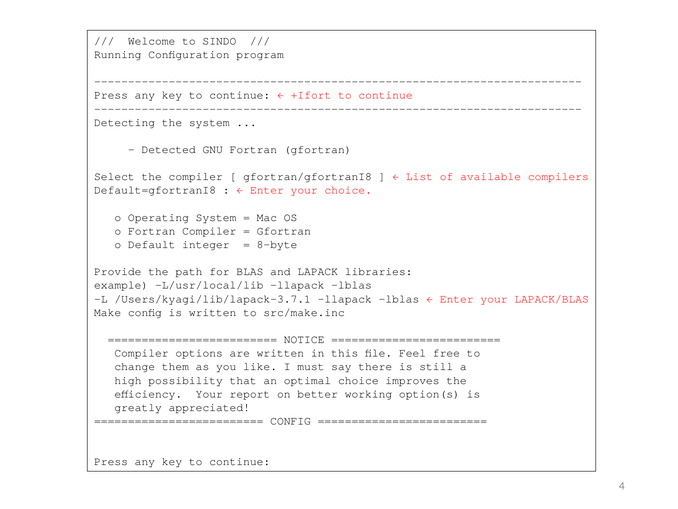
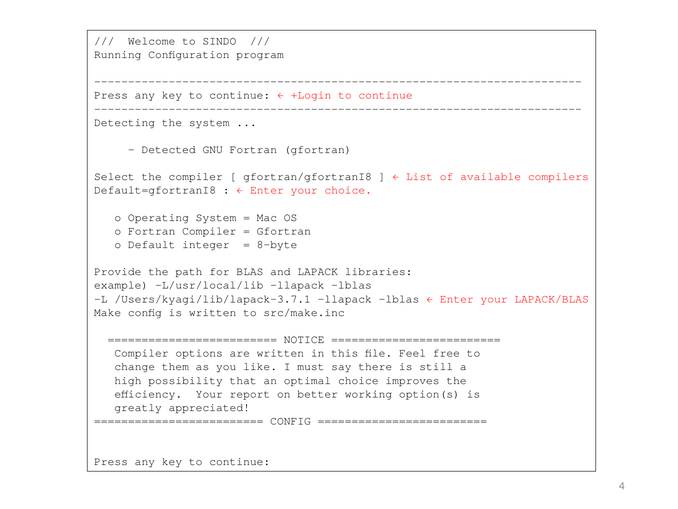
+Ifort: +Ifort -> +Login (311, 95)
